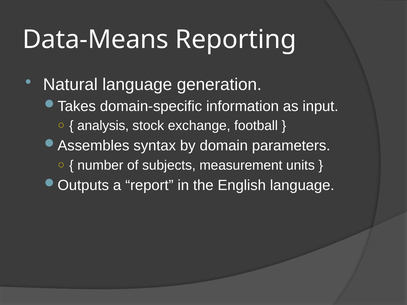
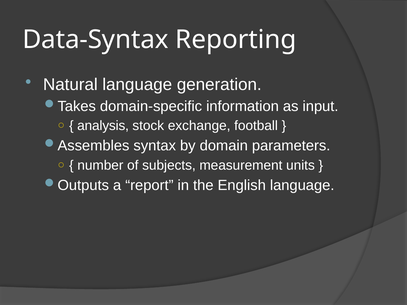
Data-Means: Data-Means -> Data-Syntax (96, 39)
